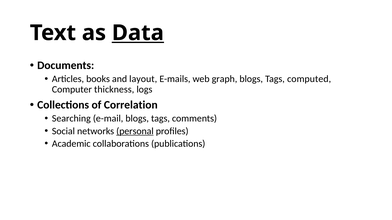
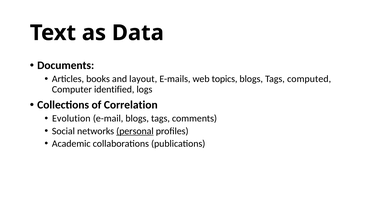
Data underline: present -> none (138, 33)
graph: graph -> topics (225, 79)
thickness: thickness -> identified (114, 90)
Searching: Searching -> Evolution (71, 119)
